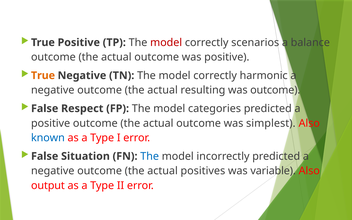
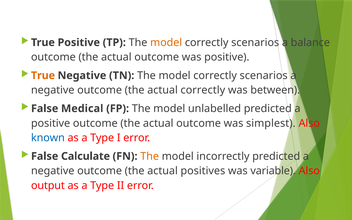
model colour: red -> orange (166, 42)
harmonic: harmonic -> scenarios (264, 76)
actual resulting: resulting -> correctly (203, 90)
was outcome: outcome -> between (275, 90)
Respect: Respect -> Medical (82, 109)
categories: categories -> unlabelled (215, 109)
Situation: Situation -> Calculate (86, 156)
The colour: blue -> orange (150, 156)
